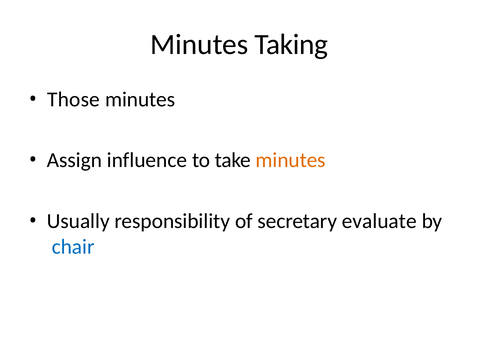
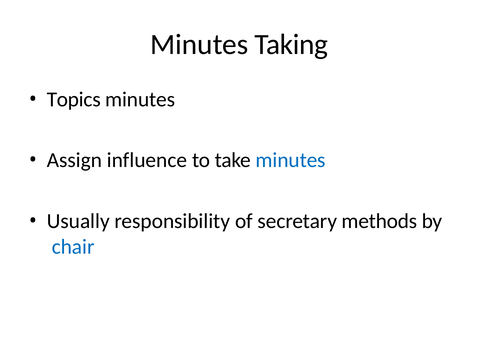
Those: Those -> Topics (74, 100)
minutes colour: orange -> blue (291, 161)
evaluate: evaluate -> methods (379, 221)
